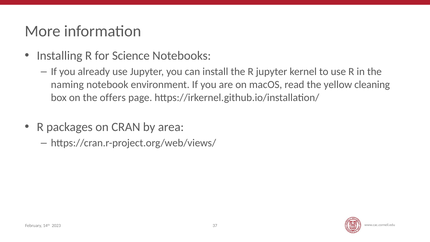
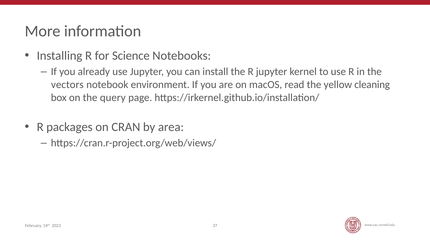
naming: naming -> vectors (67, 85)
offers: offers -> query (113, 97)
